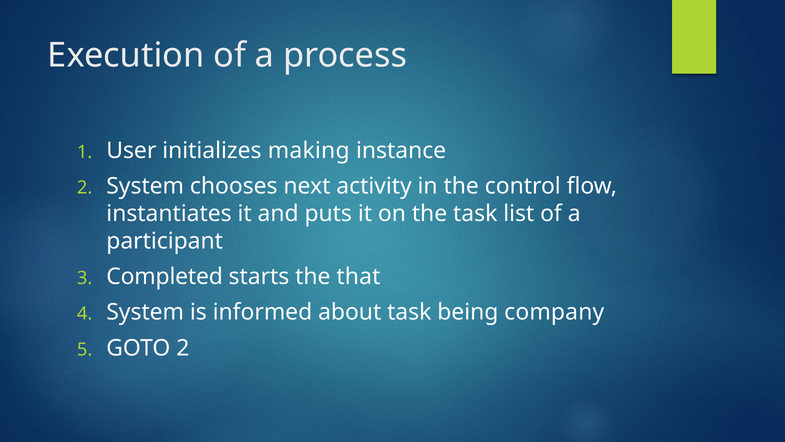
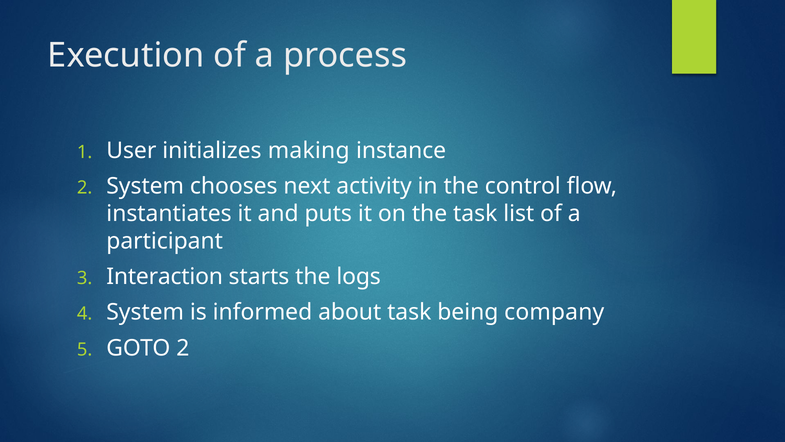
Completed: Completed -> Interaction (165, 277)
that: that -> logs (359, 277)
